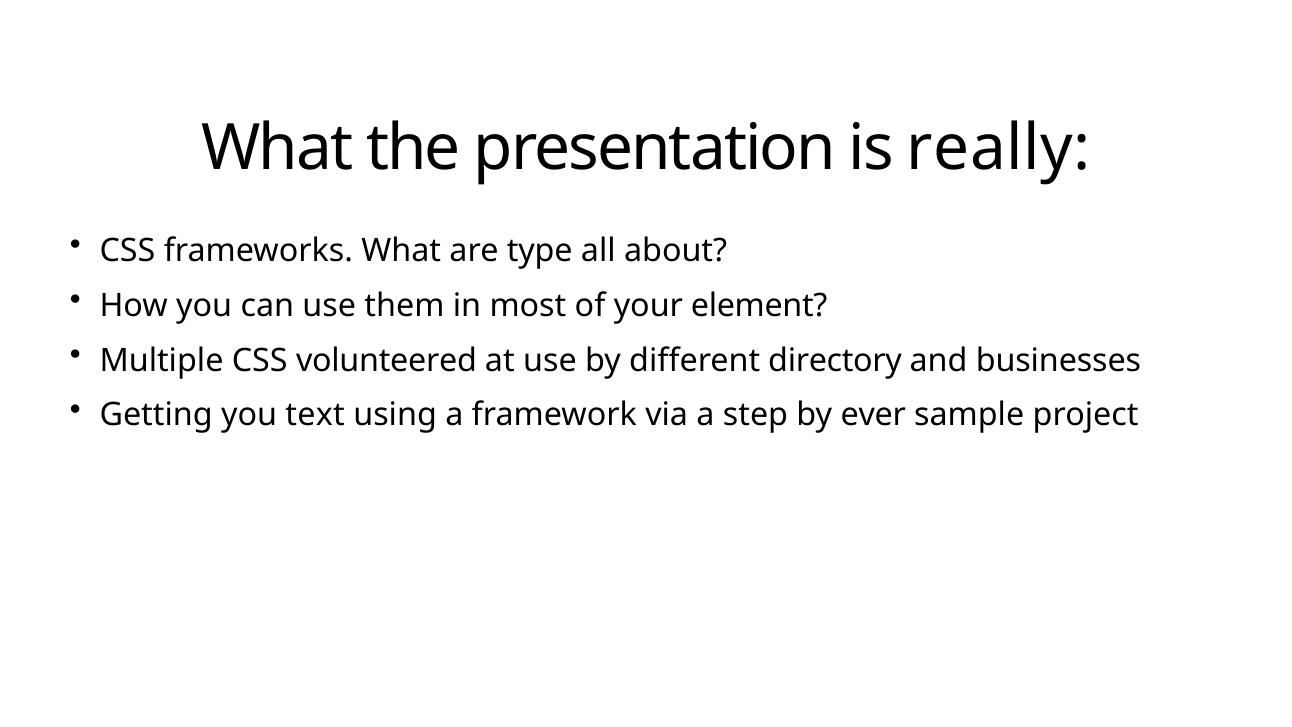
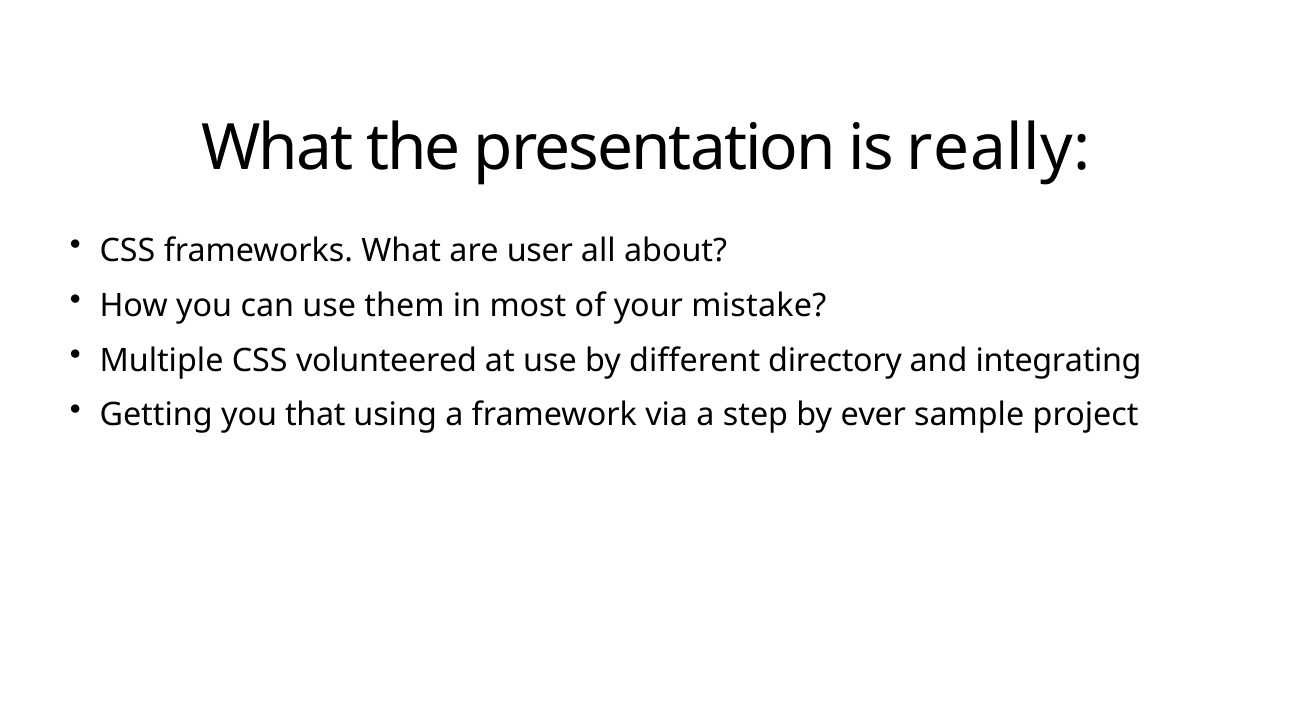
type: type -> user (540, 250)
element: element -> mistake (759, 305)
businesses: businesses -> integrating (1059, 360)
text: text -> that (315, 415)
